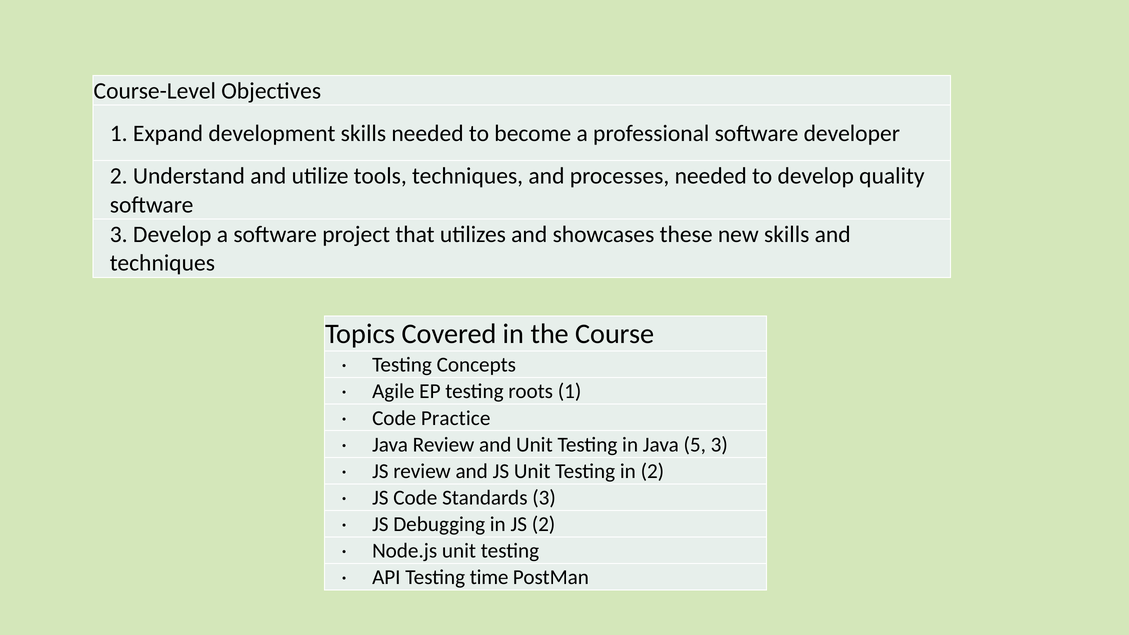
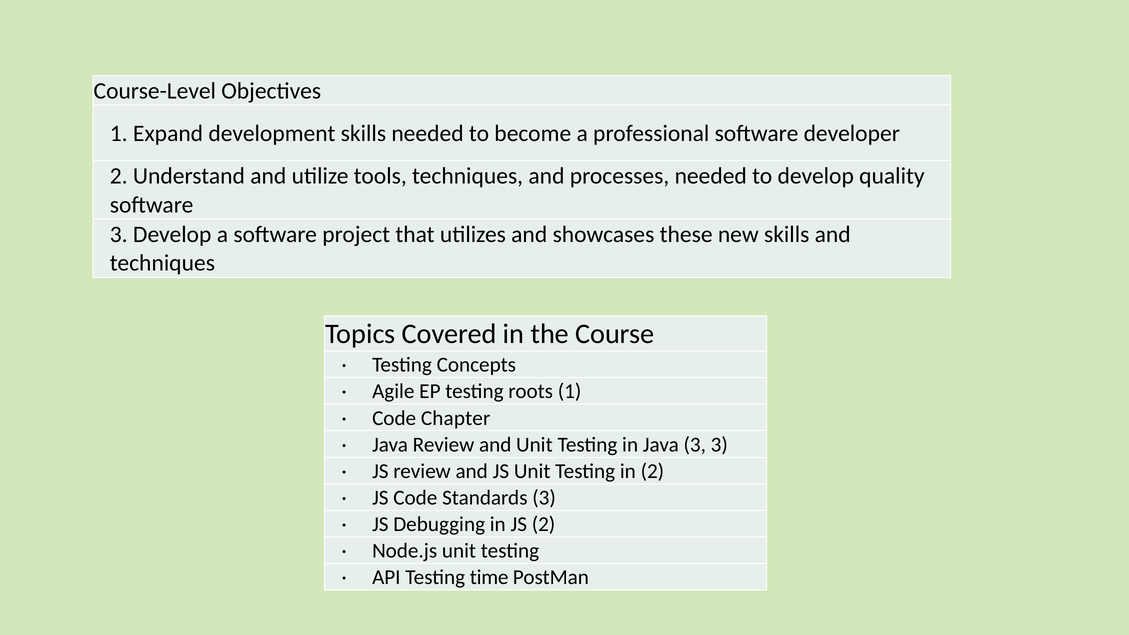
Practice: Practice -> Chapter (456, 418)
Java 5: 5 -> 3 (695, 445)
